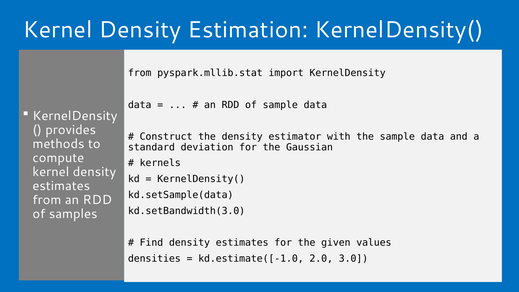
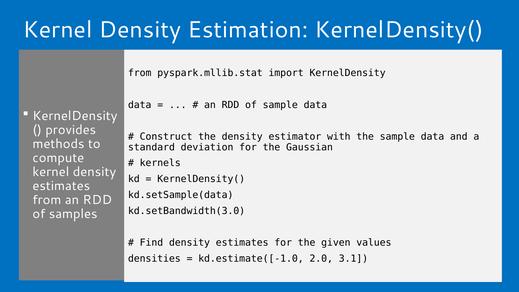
3.0: 3.0 -> 3.1 (353, 259)
